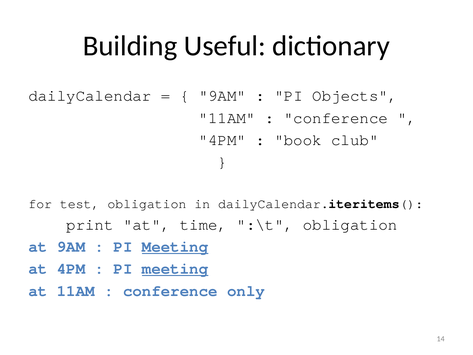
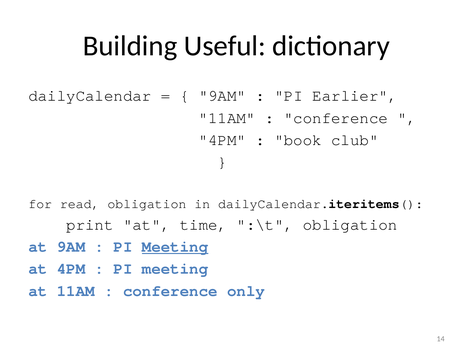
Objects: Objects -> Earlier (355, 96)
test: test -> read (80, 204)
meeting underline: present -> none (175, 269)
